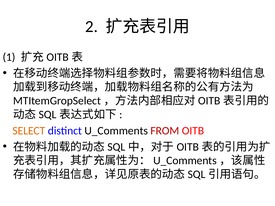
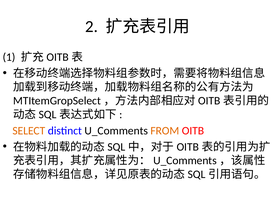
FROM colour: red -> orange (165, 131)
